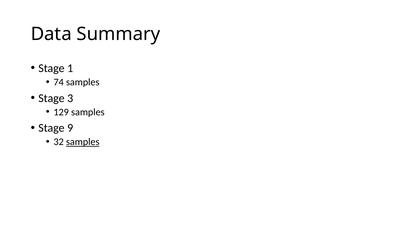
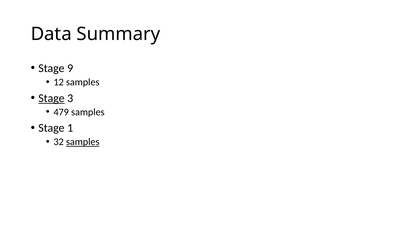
1: 1 -> 9 (70, 68)
74: 74 -> 12 (59, 82)
Stage underline: none -> present (51, 98)
129: 129 -> 479 (61, 112)
9: 9 -> 1 (70, 128)
